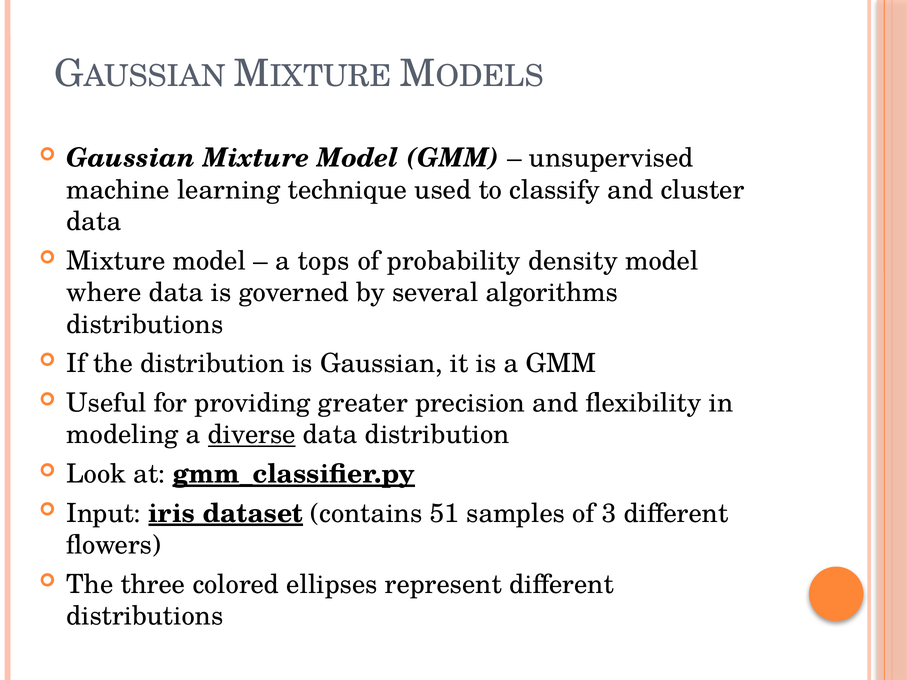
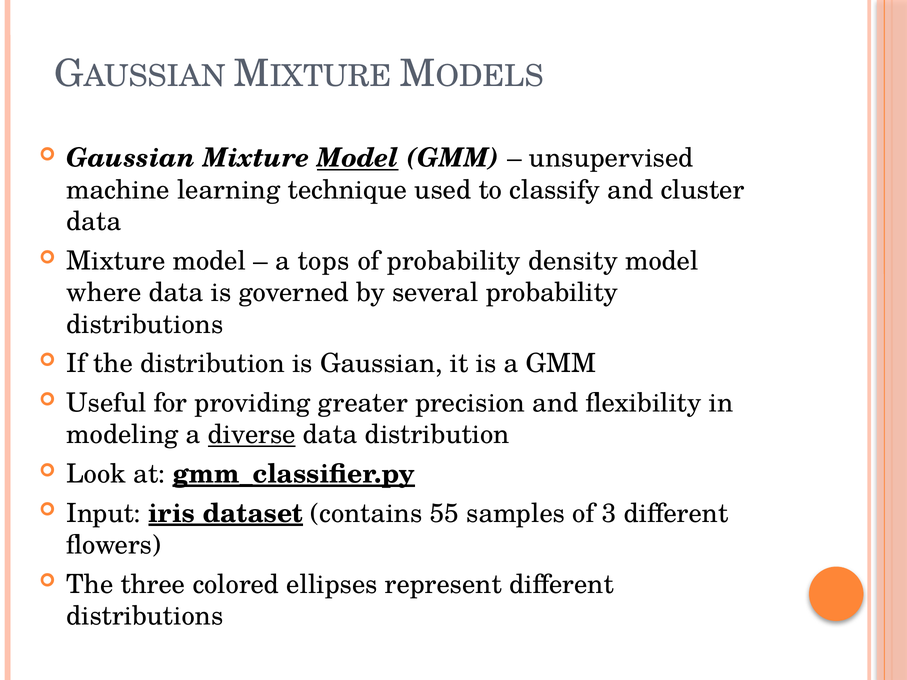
Model underline: none -> present (358, 158)
several algorithms: algorithms -> probability (552, 293)
51: 51 -> 55 (444, 514)
